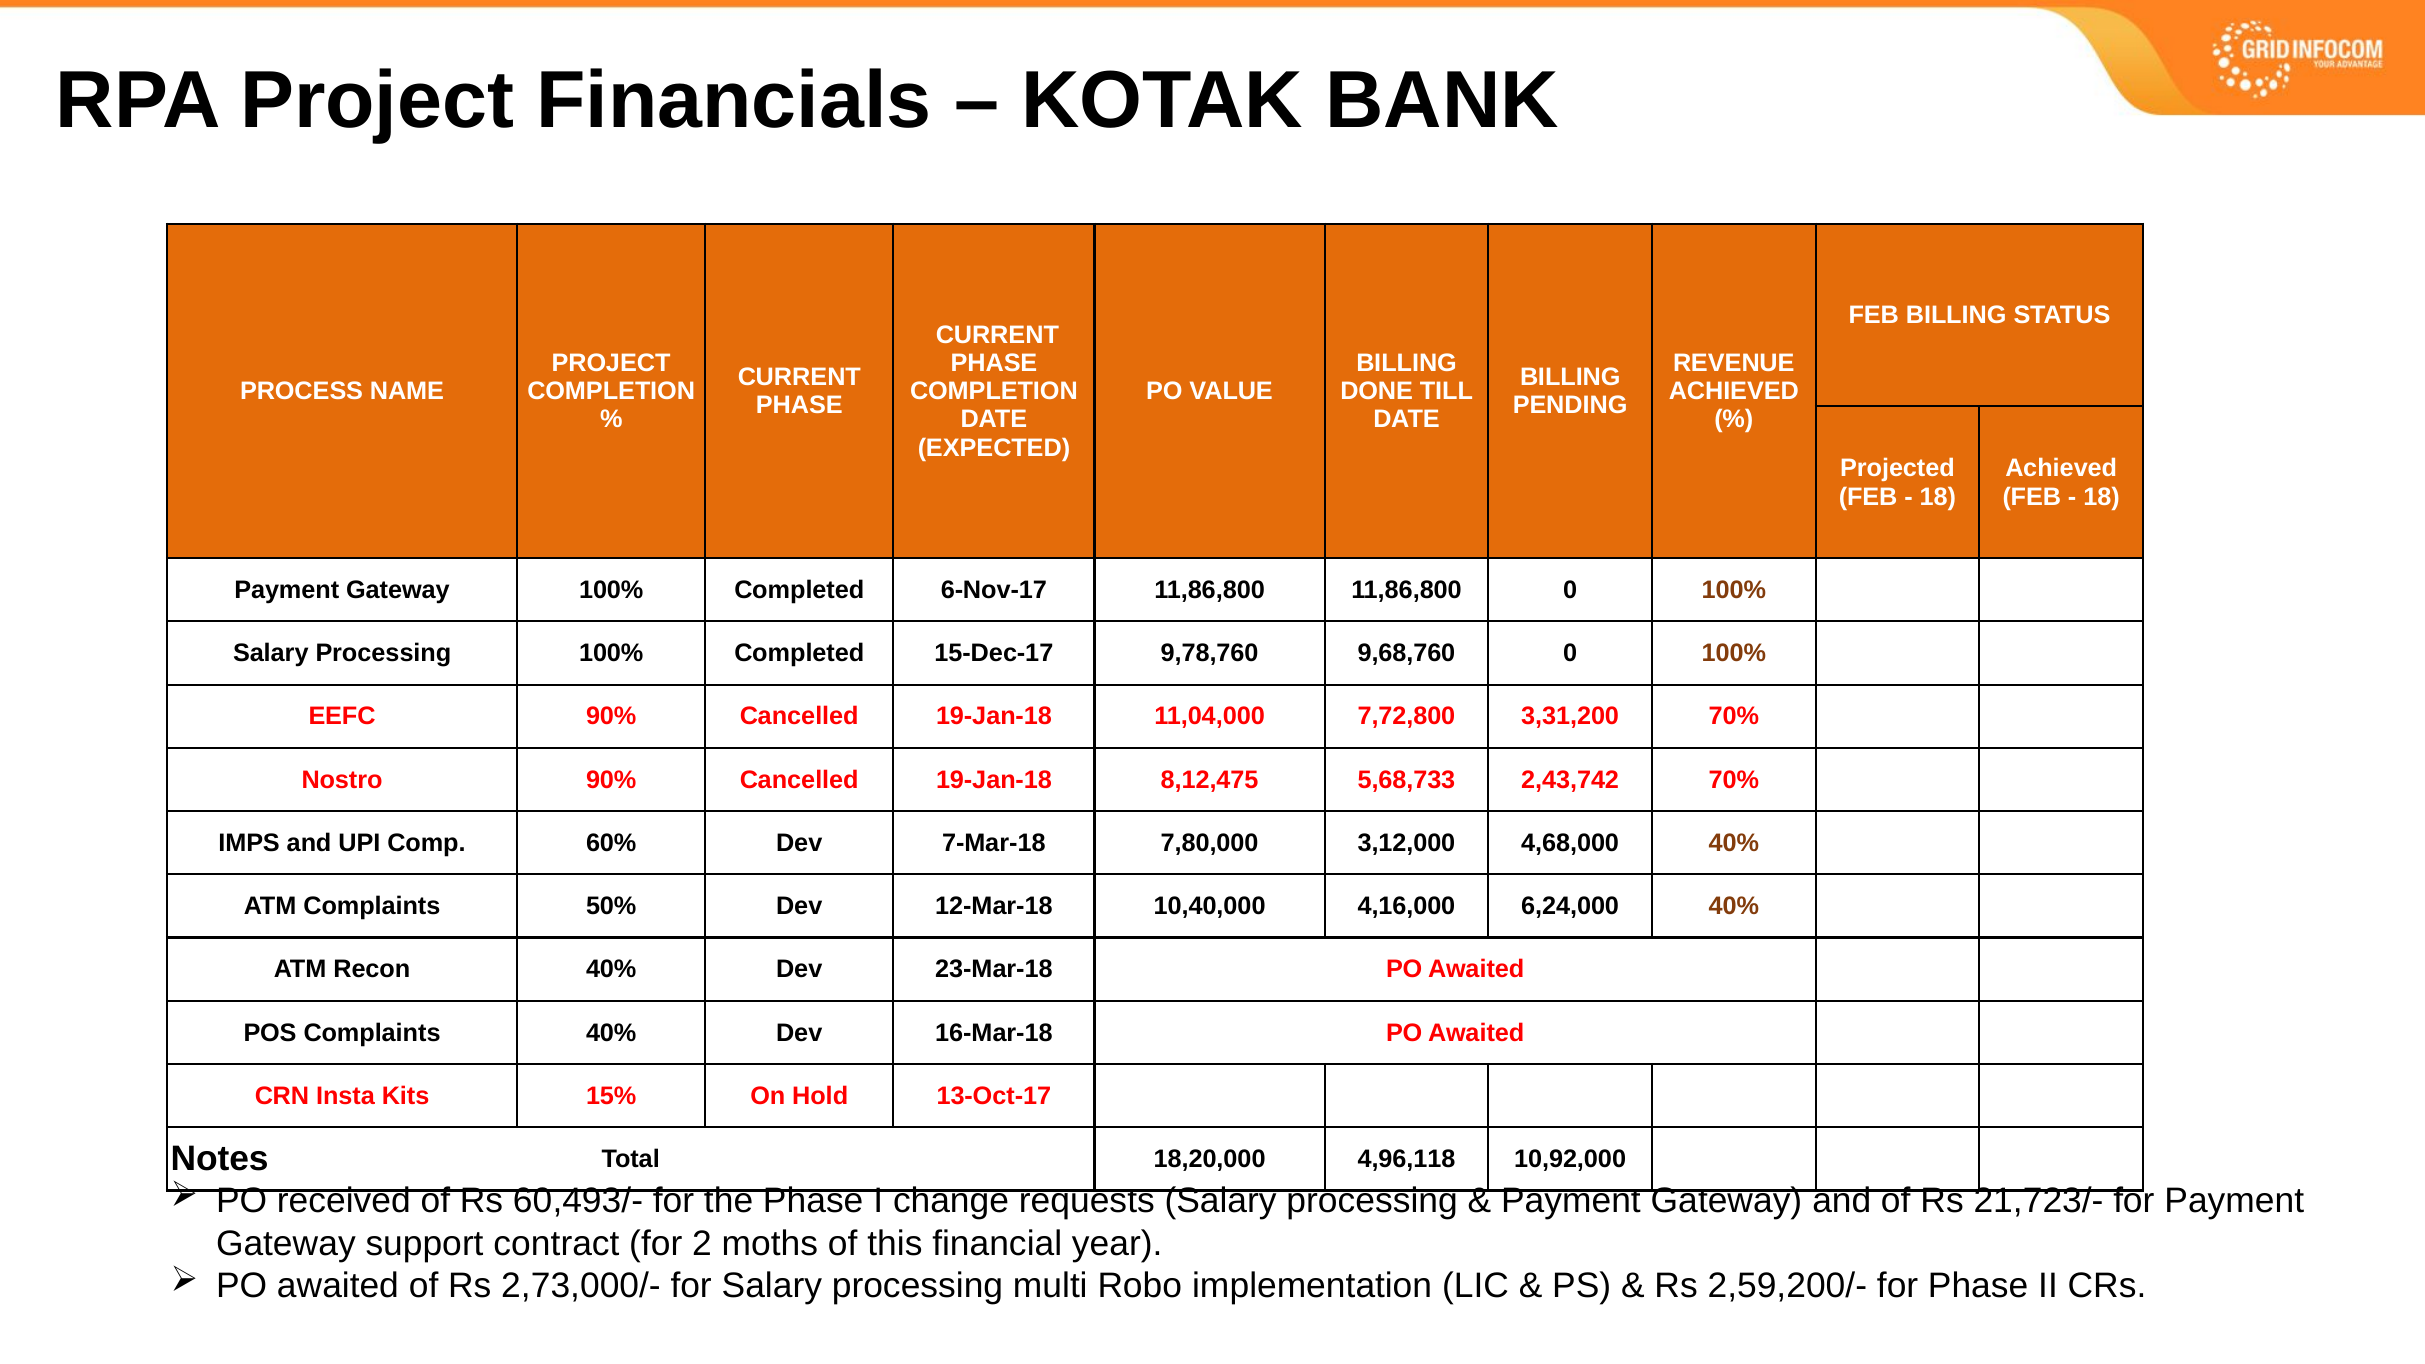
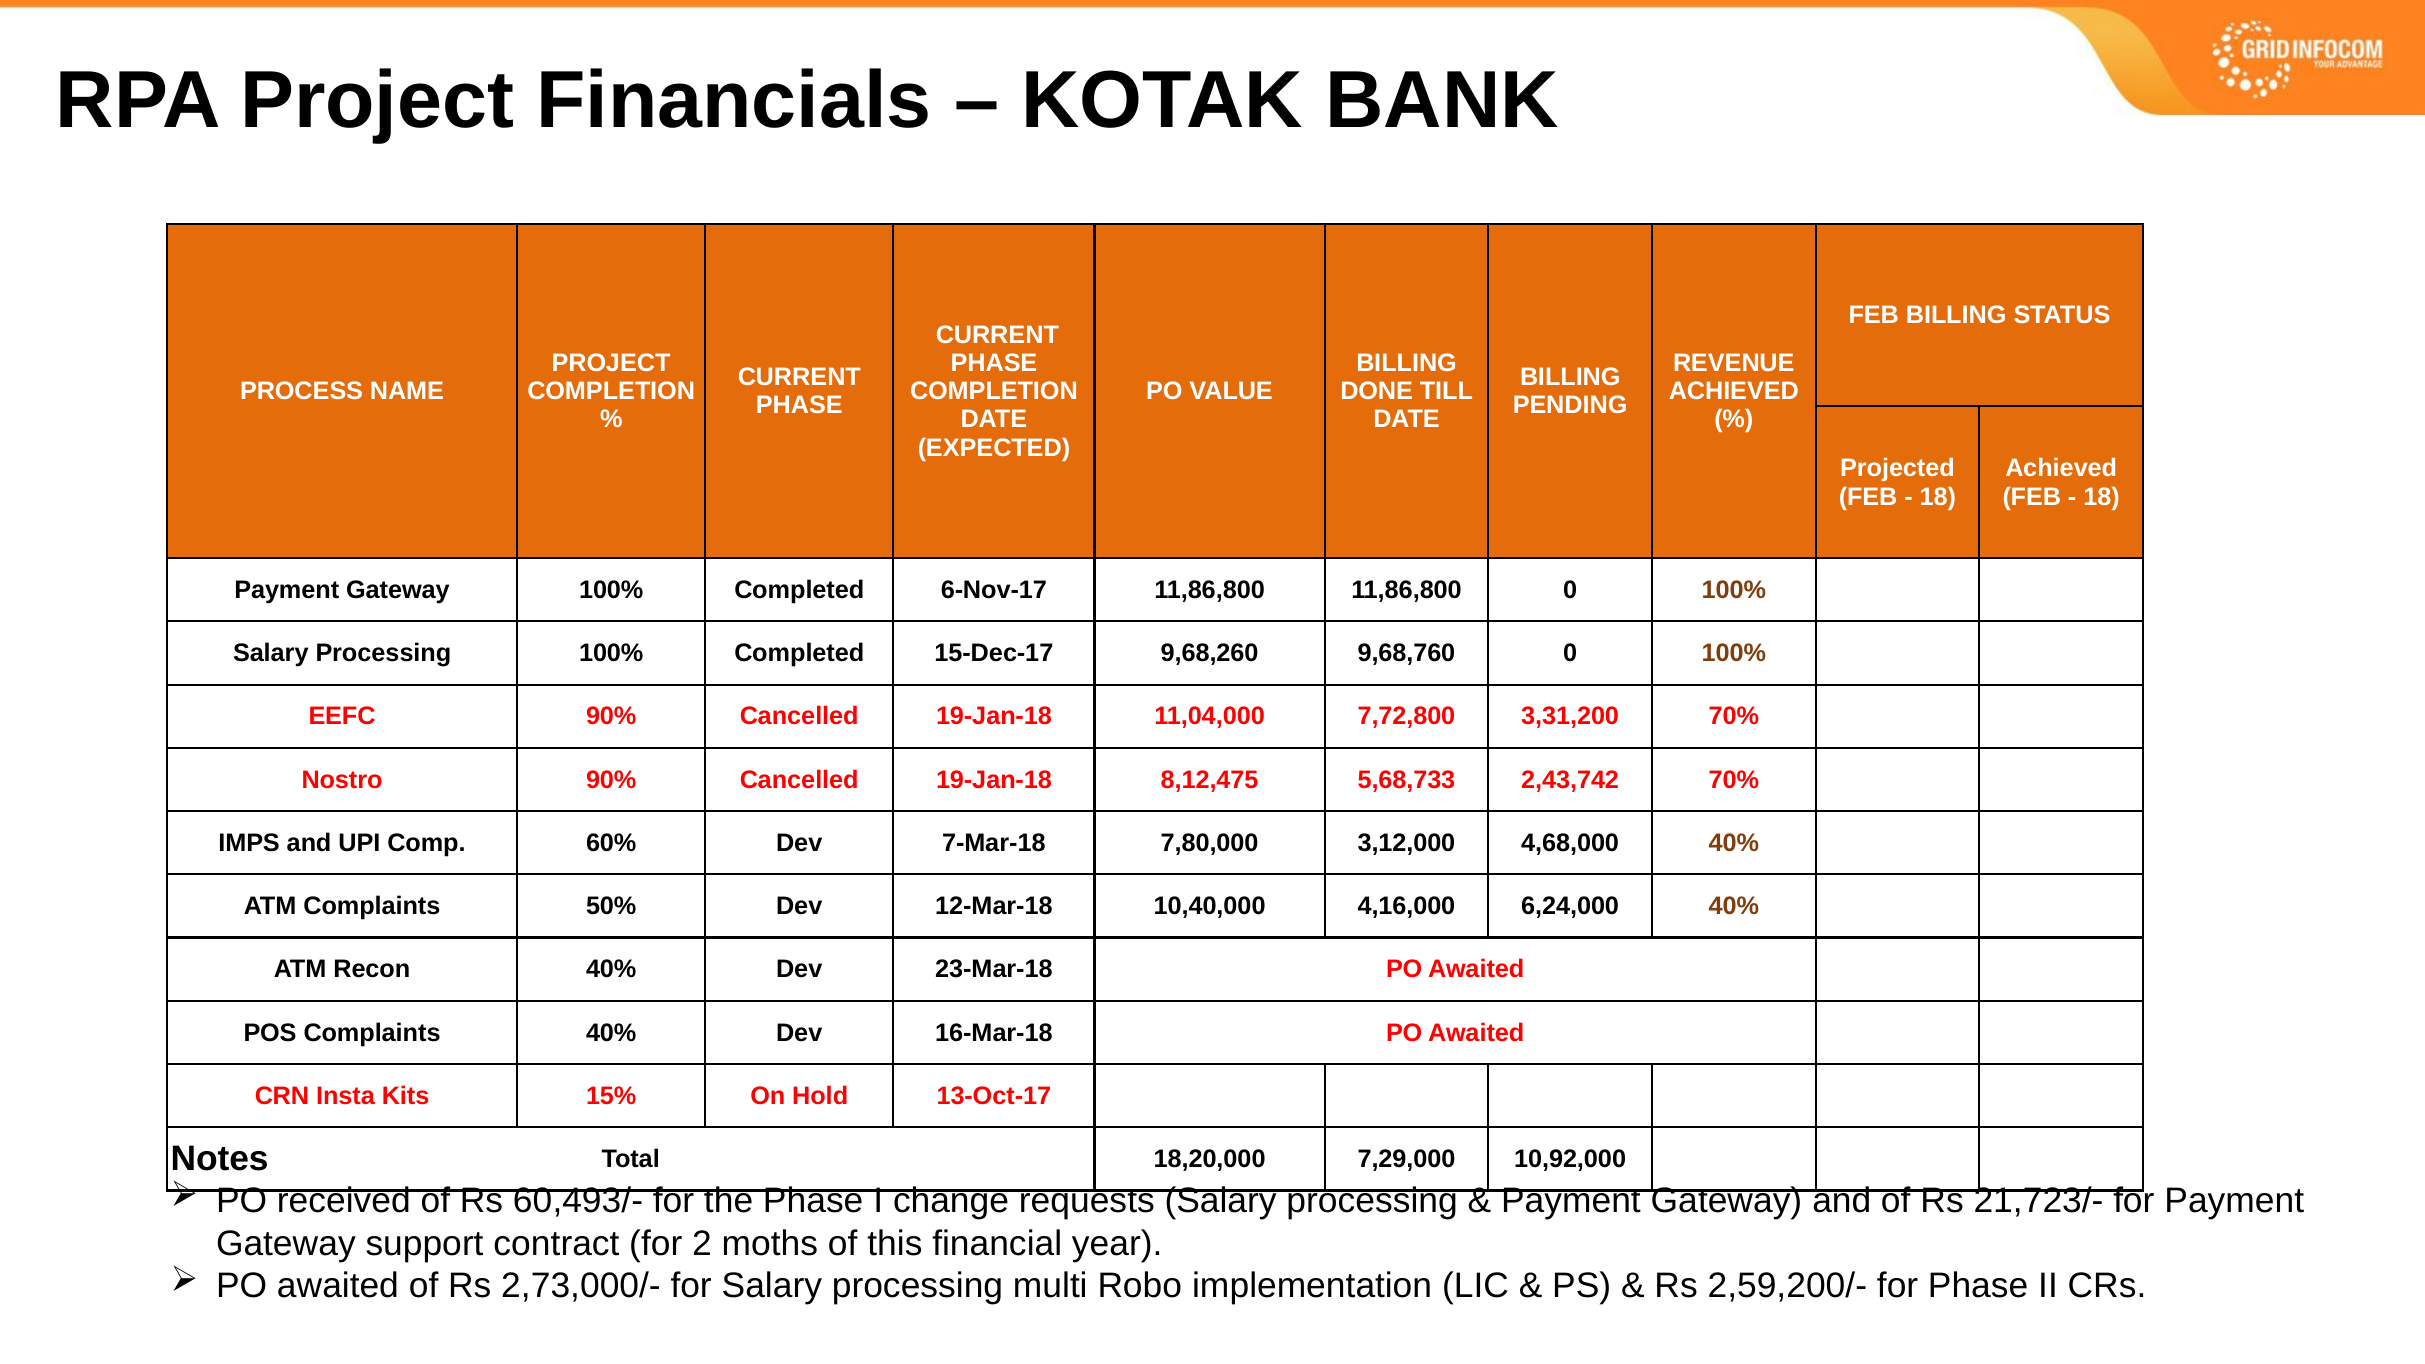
9,78,760: 9,78,760 -> 9,68,260 (1210, 653)
4,96,118: 4,96,118 -> 7,29,000 (1406, 1159)
